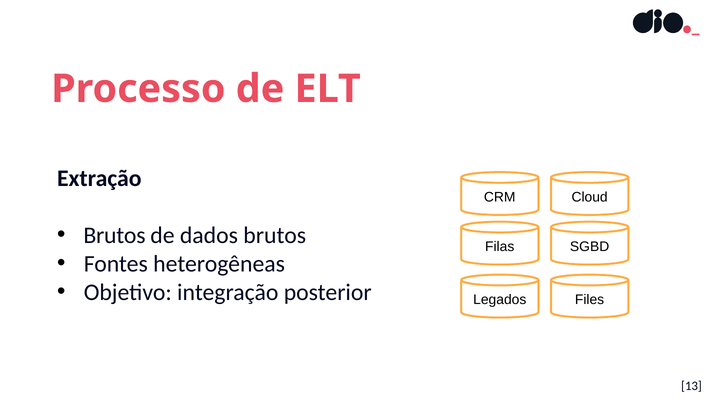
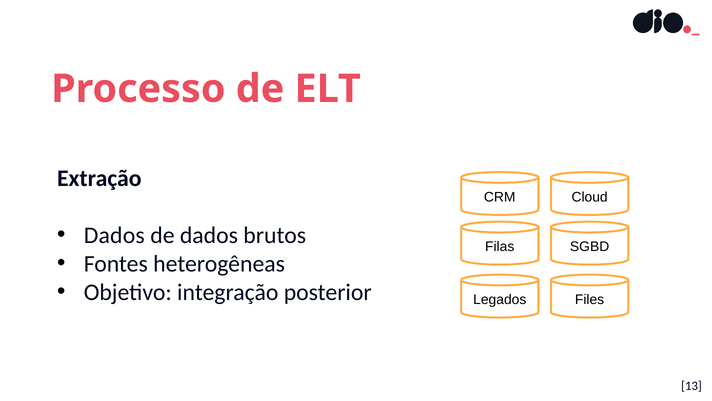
Brutos: Brutos -> Dados (114, 235)
